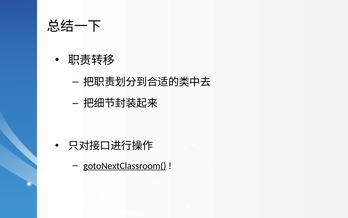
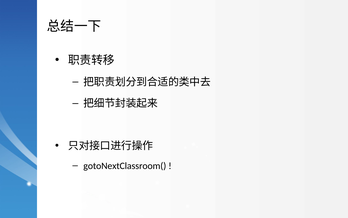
gotoNextClassroom( underline: present -> none (125, 165)
